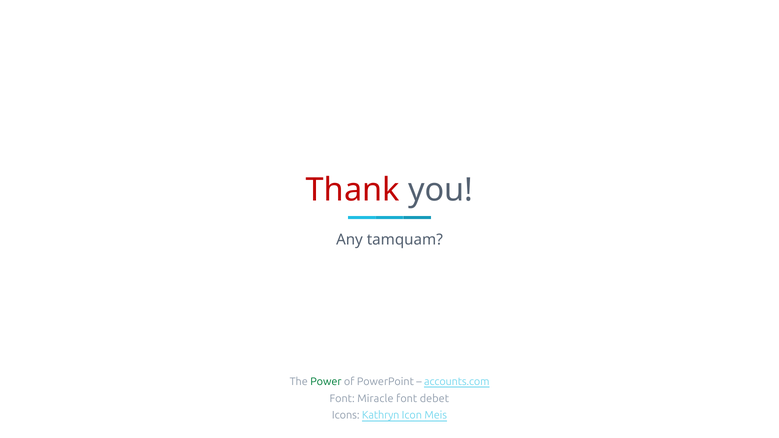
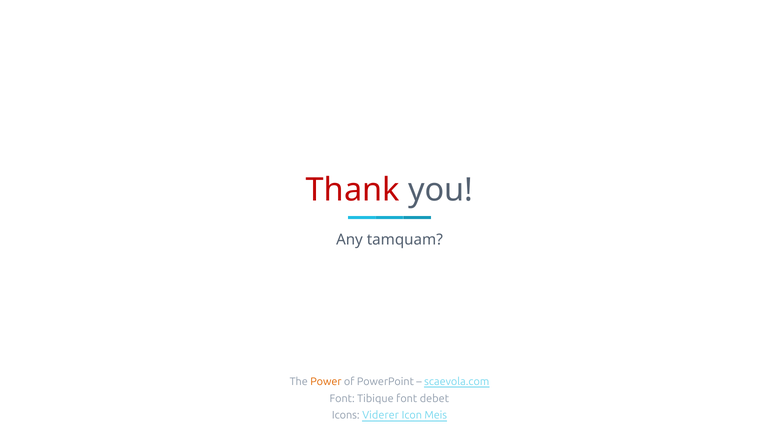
Power colour: green -> orange (326, 382)
accounts.com: accounts.com -> scaevola.com (457, 382)
Miracle: Miracle -> Tibique (375, 399)
Kathryn: Kathryn -> Viderer (381, 416)
